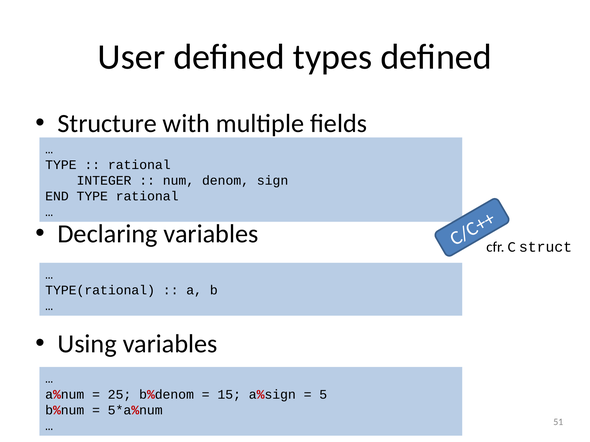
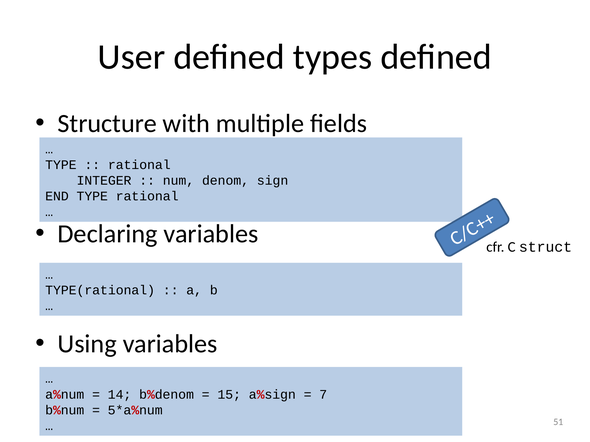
25: 25 -> 14 (120, 395)
5: 5 -> 7 (323, 395)
